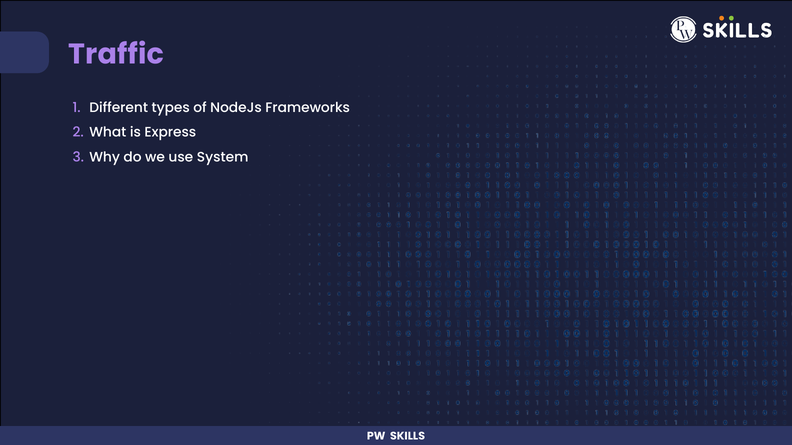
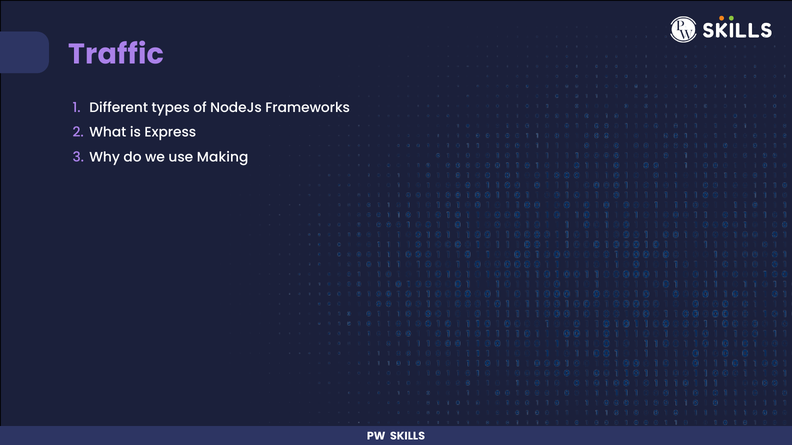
System: System -> Making (223, 157)
